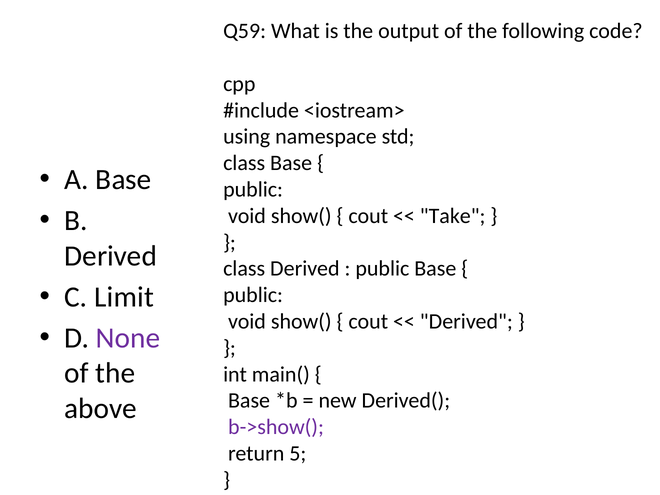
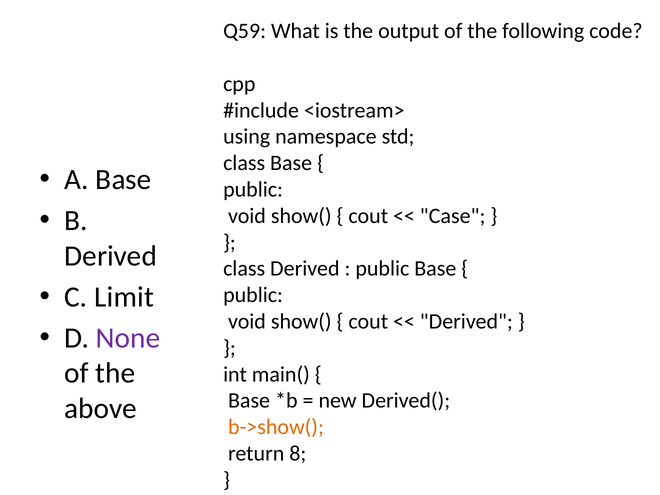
Take: Take -> Case (453, 216)
b->show( colour: purple -> orange (276, 427)
5: 5 -> 8 (298, 453)
